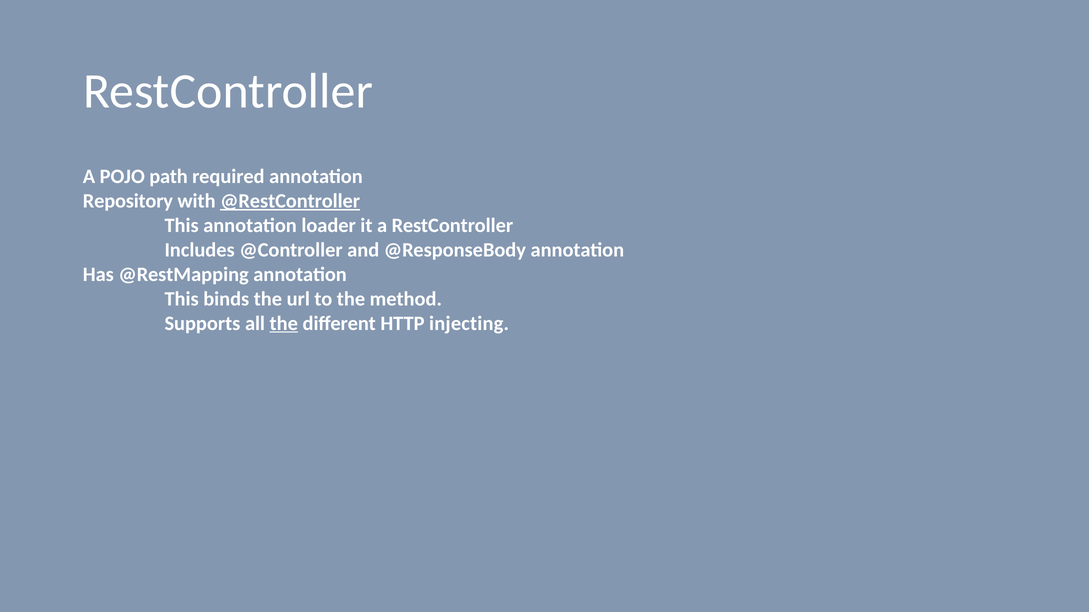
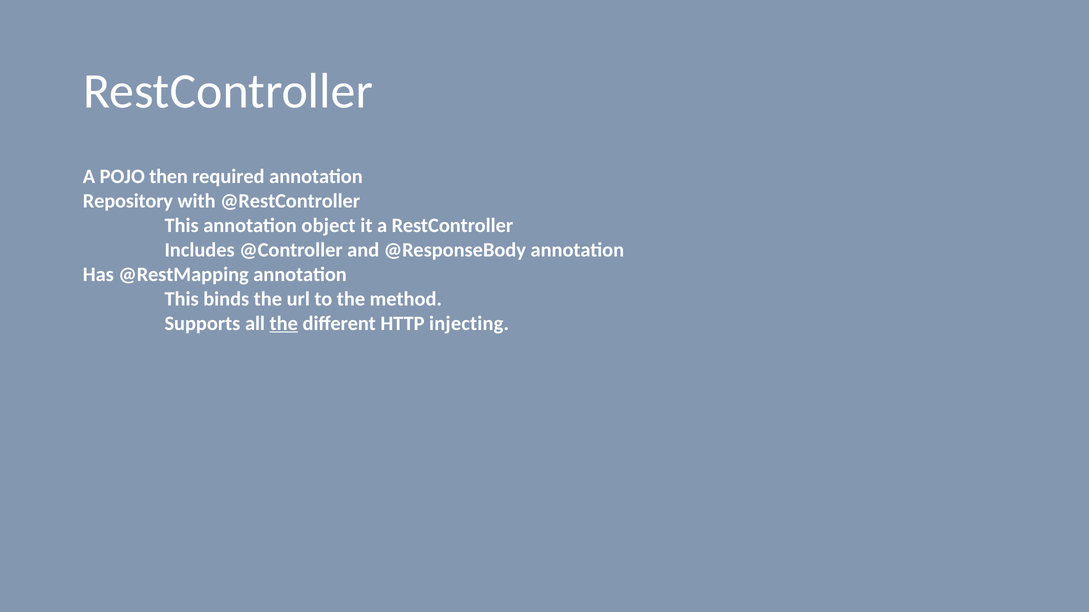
path: path -> then (169, 177)
@RestController underline: present -> none (290, 201)
loader: loader -> object (328, 226)
